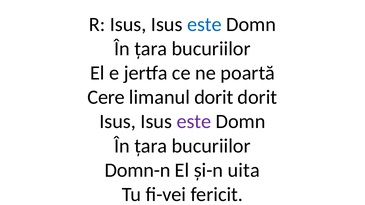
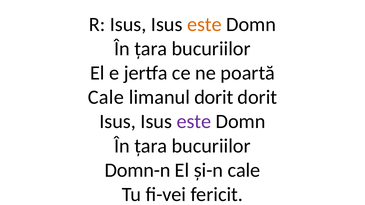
este colour: blue -> orange (204, 24)
Cere: Cere -> Cale (106, 97)
și-n uita: uita -> cale (244, 170)
